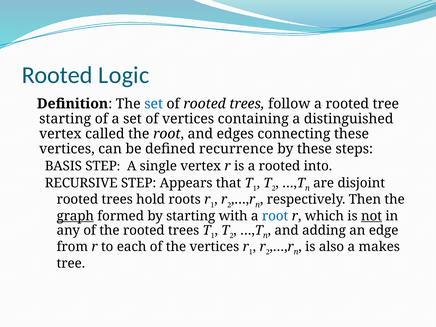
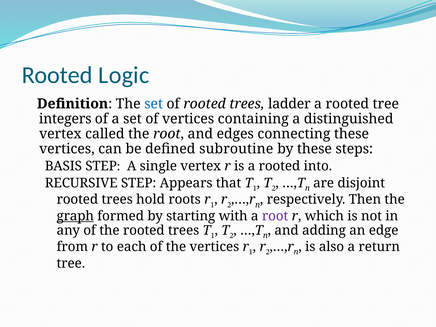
follow: follow -> ladder (289, 104)
starting: starting -> integers (65, 119)
recurrence: recurrence -> subroutine (236, 149)
root colour: blue -> purple (275, 216)
not underline: present -> none (371, 216)
makes: makes -> return (379, 247)
